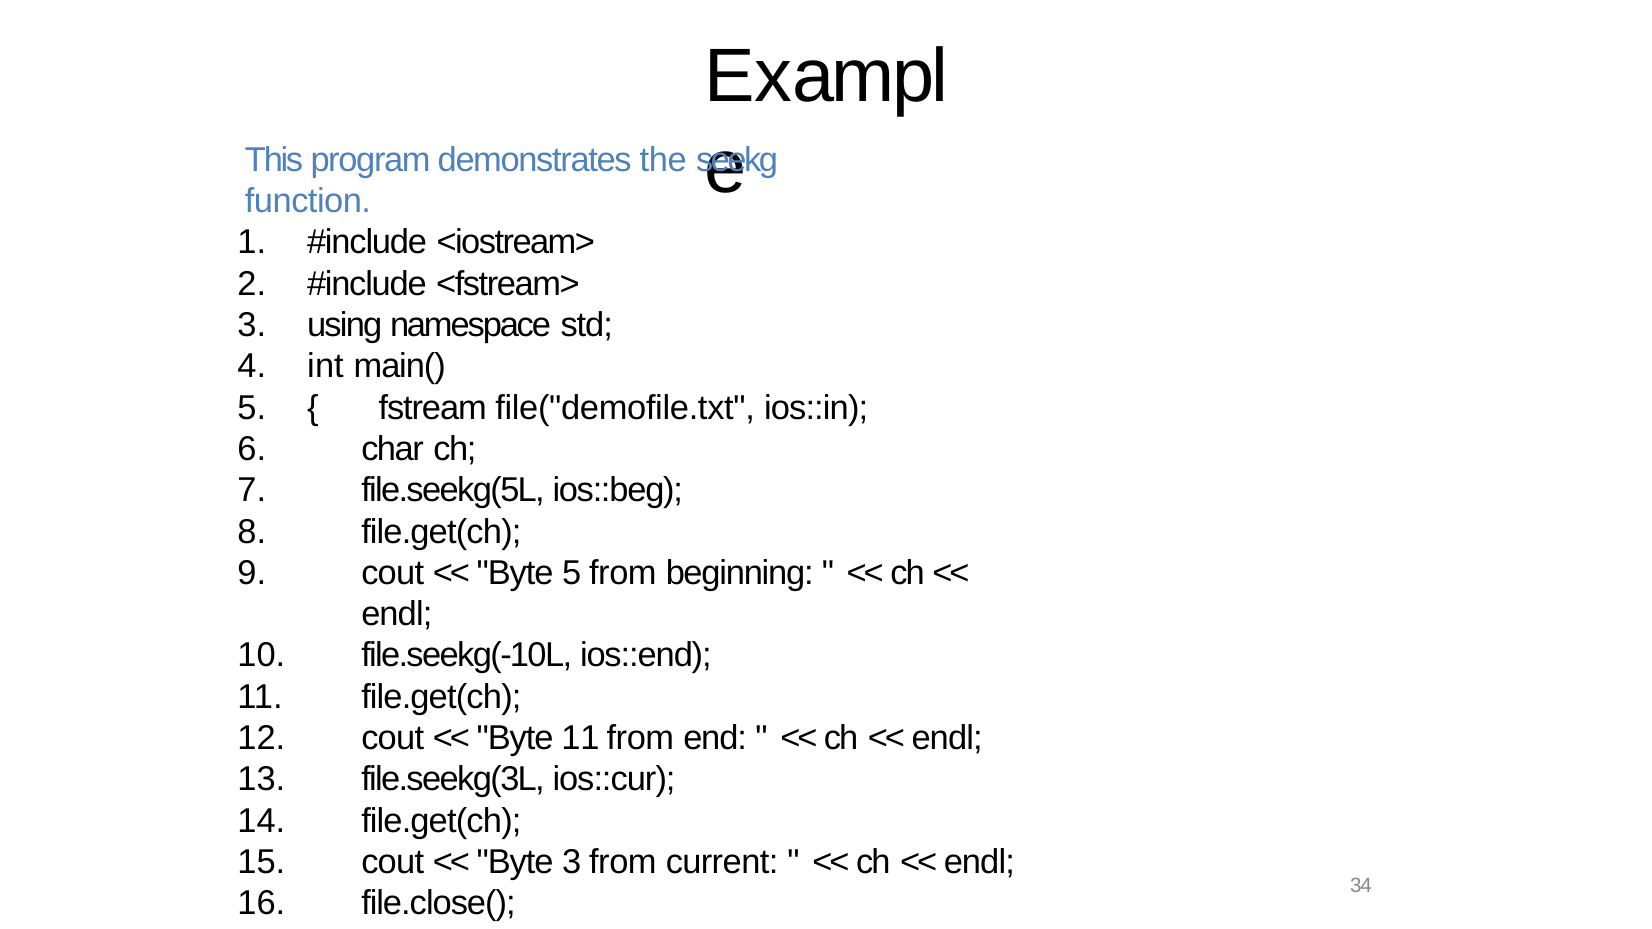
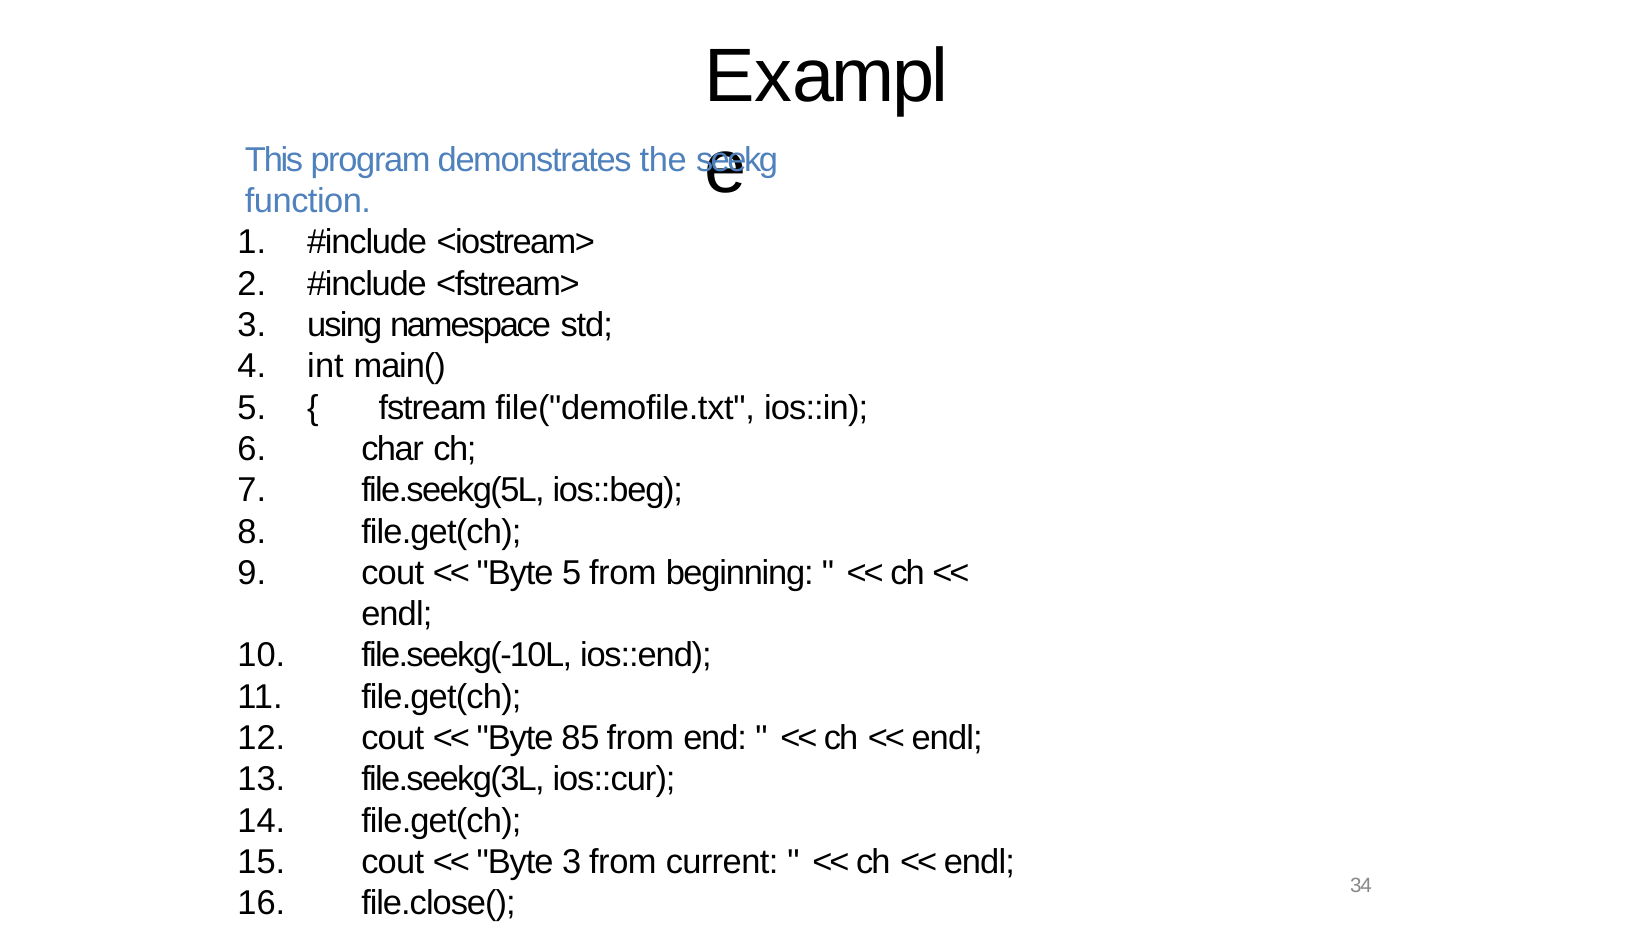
Byte 11: 11 -> 85 (580, 739)
